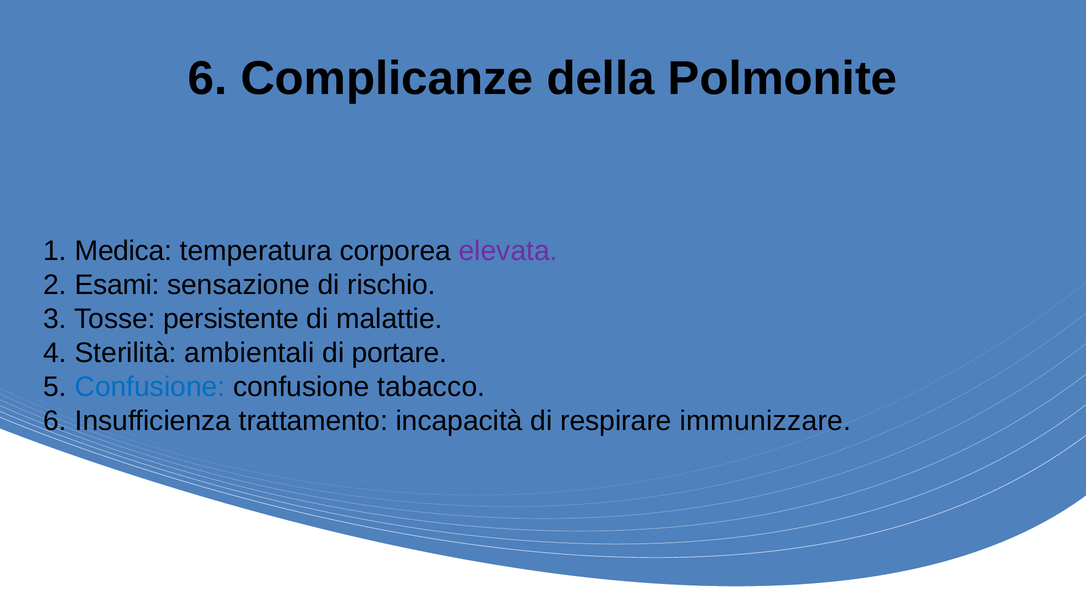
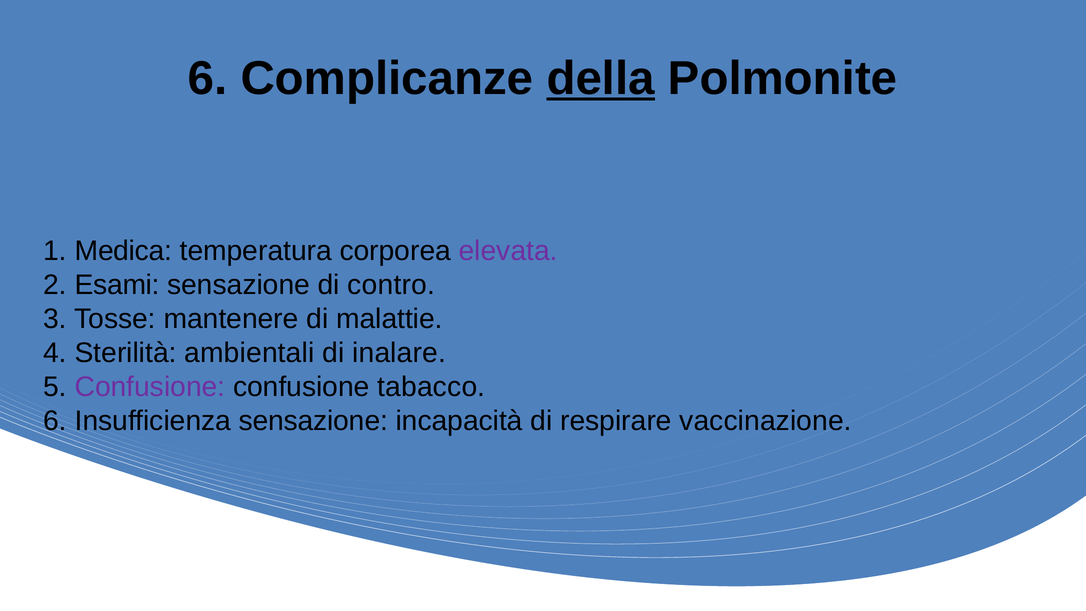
della underline: none -> present (601, 79)
rischio: rischio -> contro (391, 285)
persistente: persistente -> mantenere (231, 319)
portare: portare -> inalare (399, 353)
Confusione colour: blue -> purple (150, 387)
Insufficienza trattamento: trattamento -> sensazione (313, 421)
immunizzare: immunizzare -> vaccinazione (766, 421)
